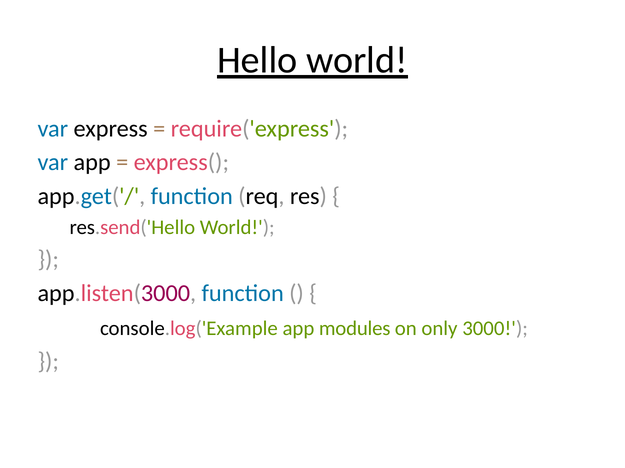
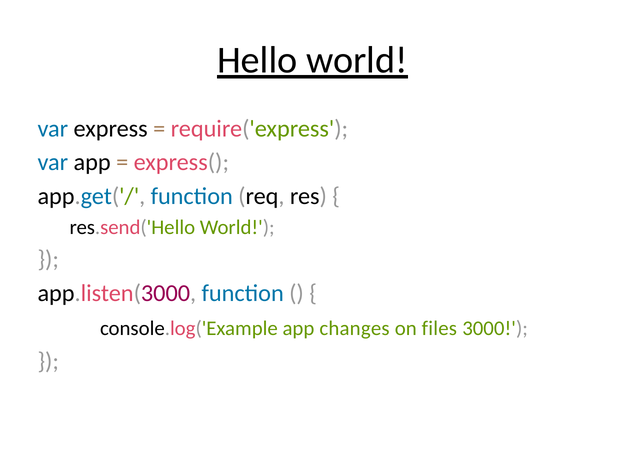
modules: modules -> changes (355, 329)
only: only -> files (439, 329)
